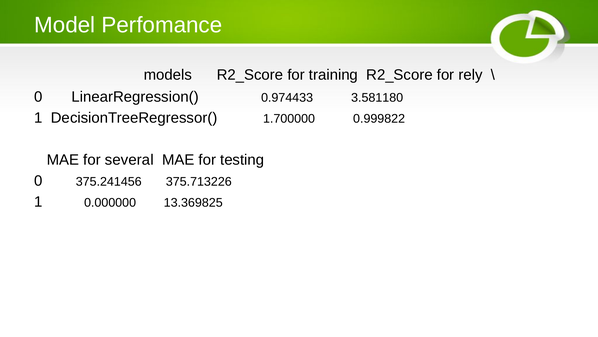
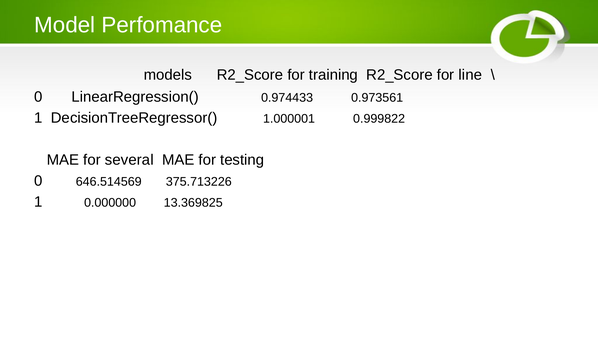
rely: rely -> line (470, 75)
3.581180: 3.581180 -> 0.973561 (377, 98)
1.700000: 1.700000 -> 1.000001 (289, 118)
375.241456: 375.241456 -> 646.514569 (109, 181)
